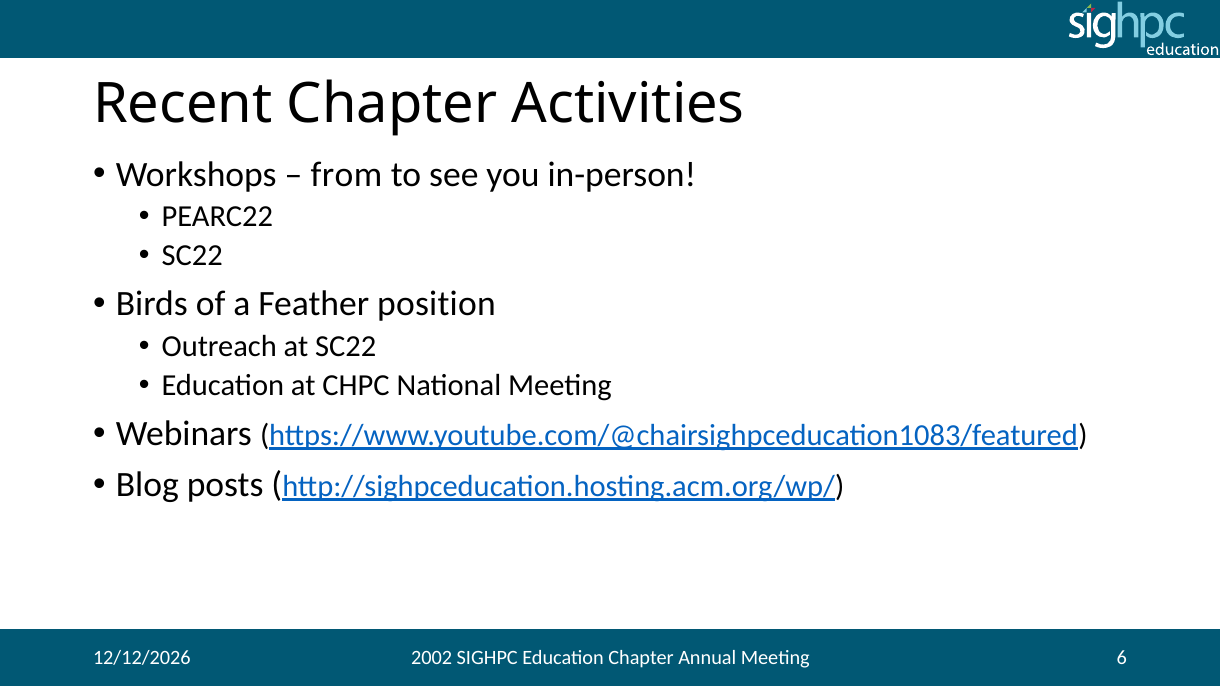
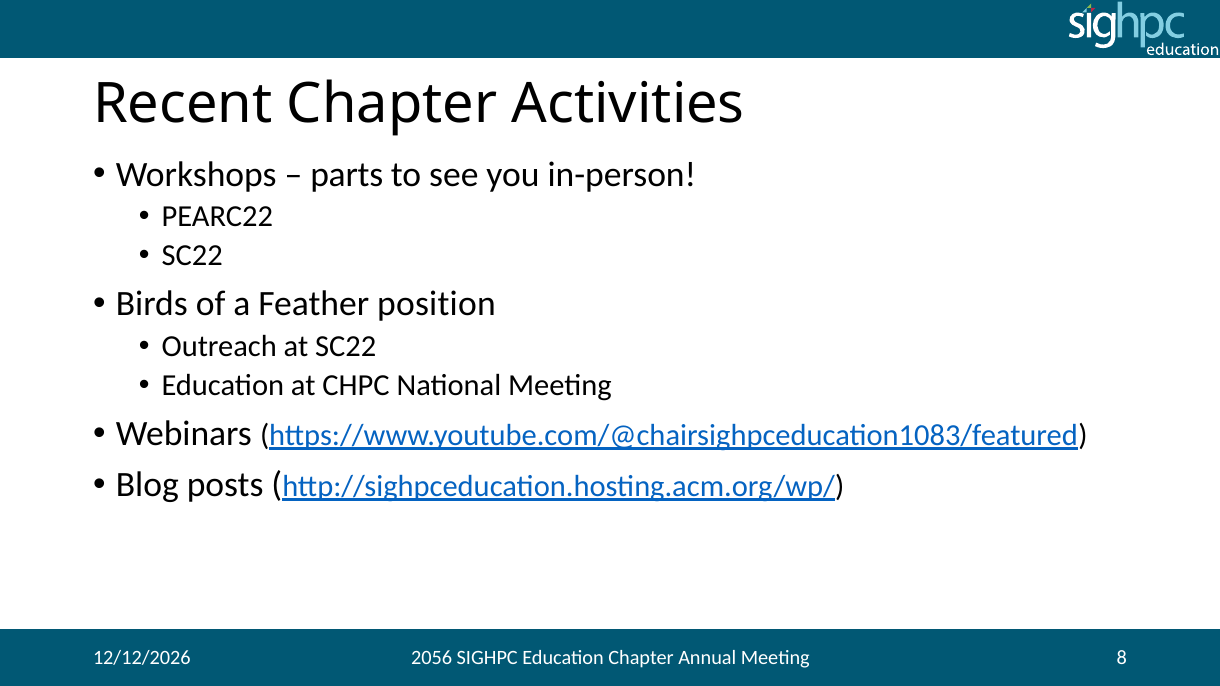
from: from -> parts (347, 175)
2002: 2002 -> 2056 (432, 658)
6: 6 -> 8 (1122, 658)
